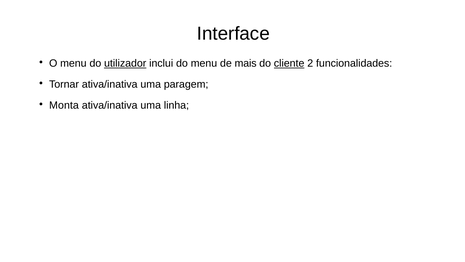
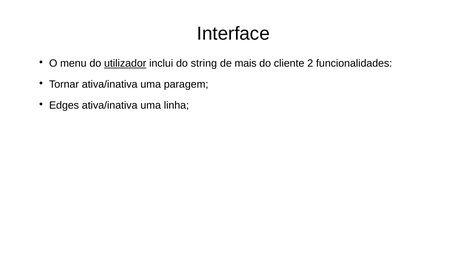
do menu: menu -> string (204, 63)
cliente underline: present -> none (289, 63)
Monta: Monta -> Edges (64, 105)
